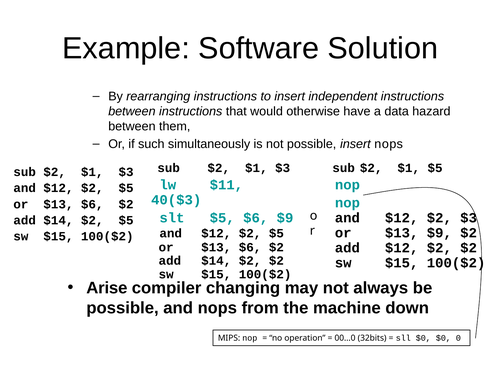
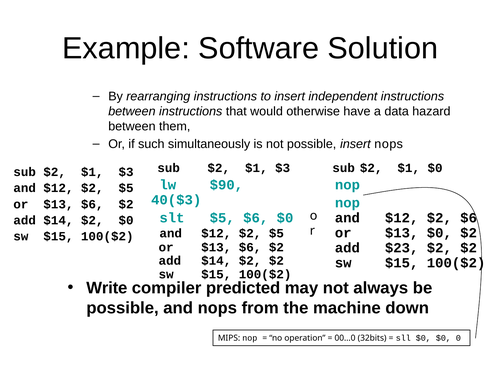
$1 $5: $5 -> $0 (435, 168)
$11: $11 -> $90 (226, 185)
$6 $9: $9 -> $0 (285, 218)
$2 $3: $3 -> $6 (469, 218)
$14 $2 $5: $5 -> $0 (126, 220)
$13 $9: $9 -> $0 (439, 233)
add $12: $12 -> $23 (402, 248)
Arise: Arise -> Write (107, 288)
changing: changing -> predicted (243, 288)
